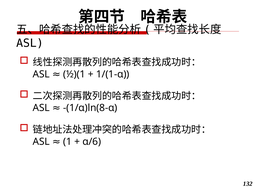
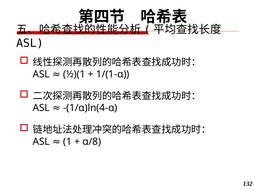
-(1/α)ln(8-α: -(1/α)ln(8-α -> -(1/α)ln(4-α (90, 108)
α/6: α/6 -> α/8 (92, 142)
